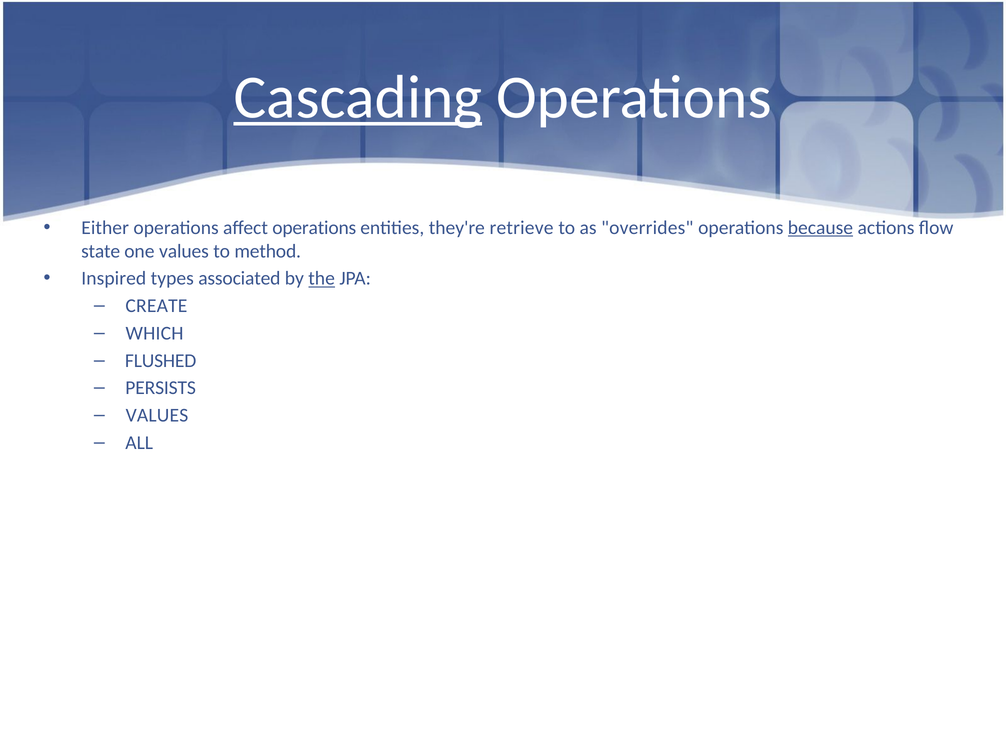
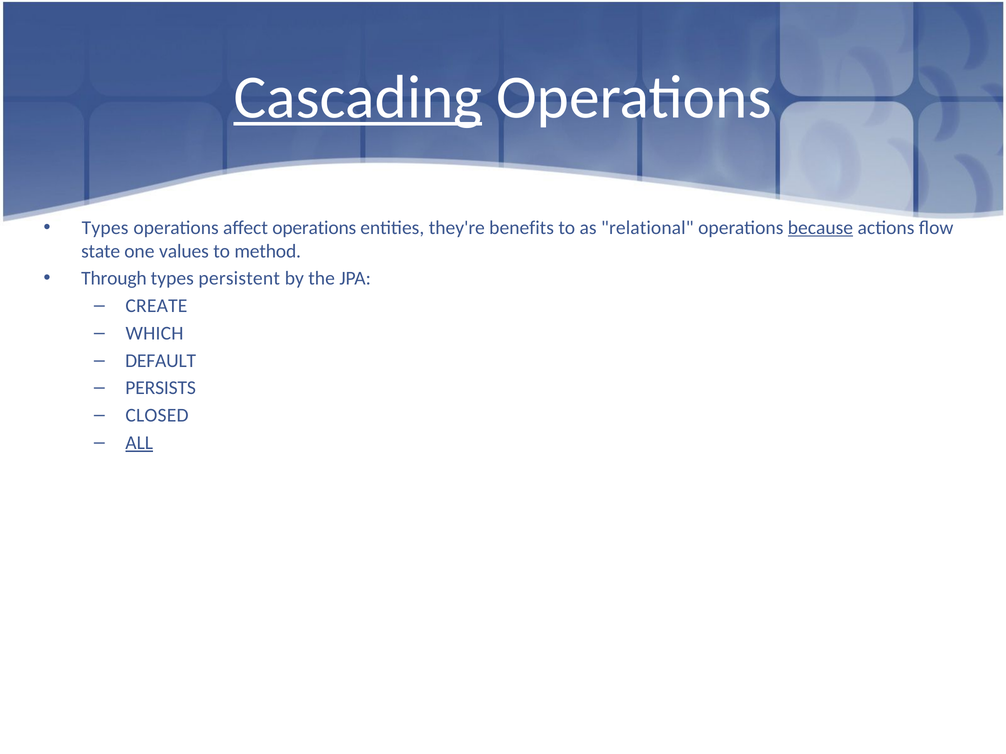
Either: Either -> Types (105, 228)
retrieve: retrieve -> benefits (522, 228)
overrides: overrides -> relational (647, 228)
Inspired: Inspired -> Through (114, 279)
associated: associated -> persistent (239, 279)
the underline: present -> none (322, 279)
FLUSHED: FLUSHED -> DEFAULT (161, 361)
VALUES: VALUES -> CLOSED (157, 416)
ALL underline: none -> present (139, 443)
